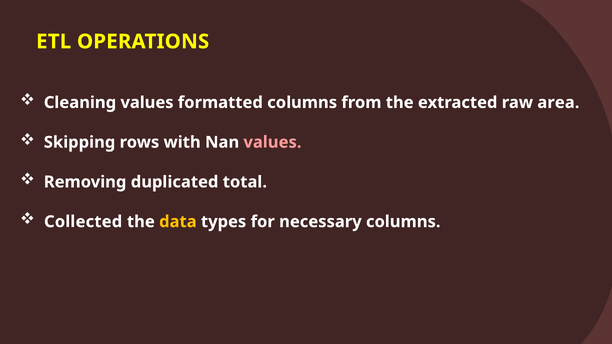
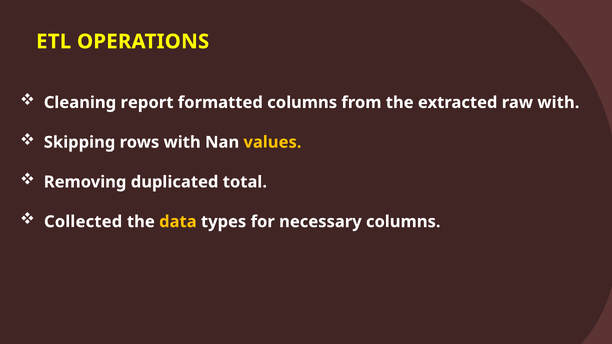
Cleaning values: values -> report (147, 103)
raw area: area -> with (558, 103)
values colour: pink -> yellow (272, 142)
